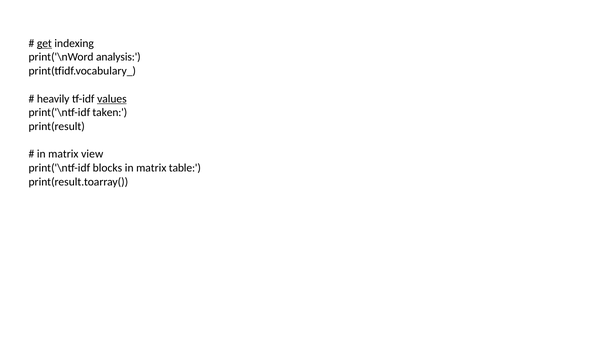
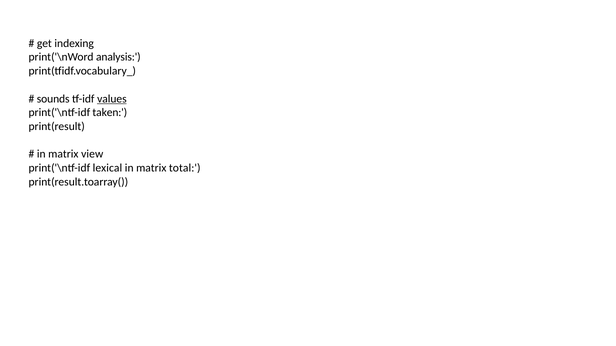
get underline: present -> none (44, 43)
heavily: heavily -> sounds (53, 99)
blocks: blocks -> lexical (107, 168)
table: table -> total (185, 168)
